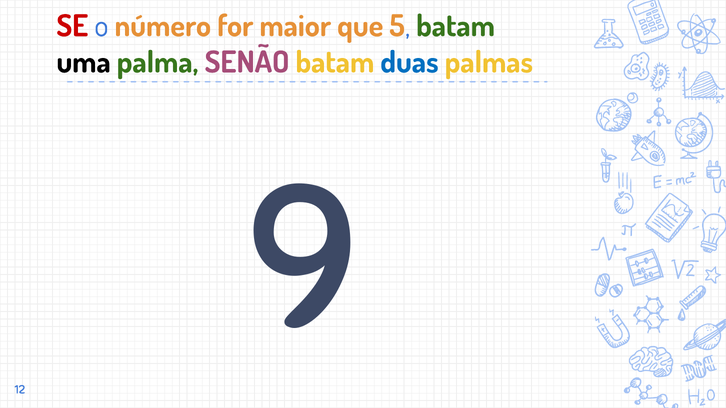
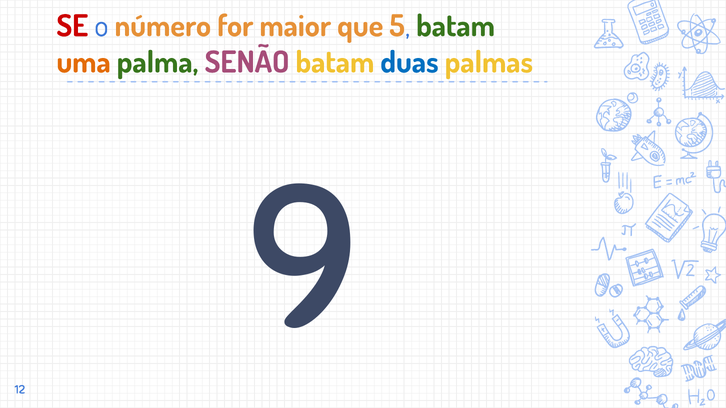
uma colour: black -> orange (84, 63)
